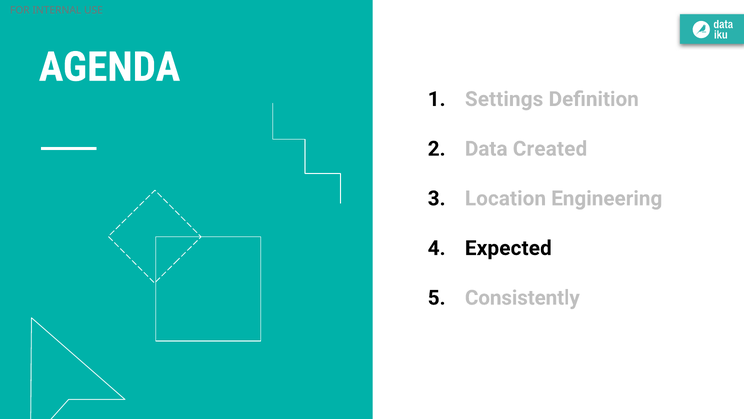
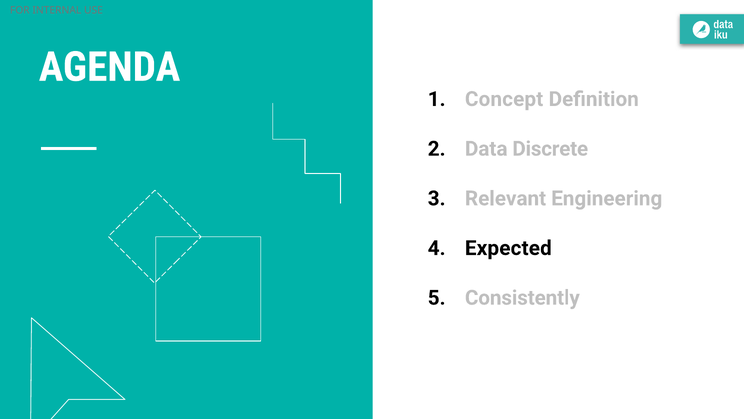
Settings: Settings -> Concept (504, 99)
Created: Created -> Discrete (550, 149)
Location: Location -> Relevant (506, 198)
